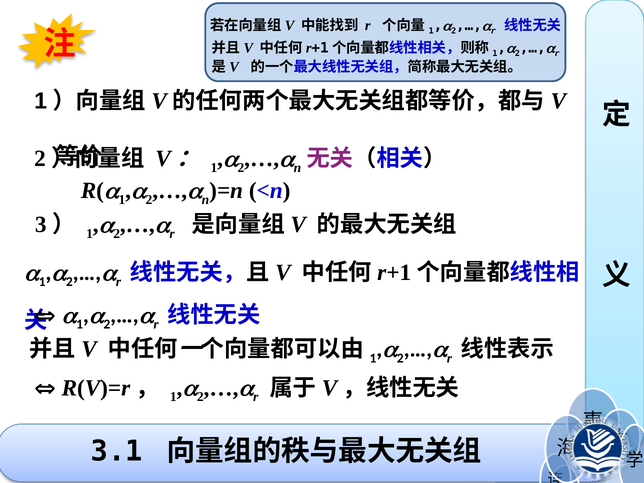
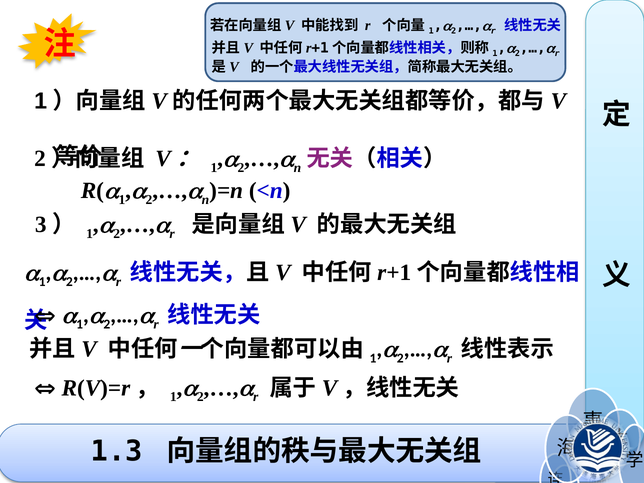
3.1: 3.1 -> 1.3 (117, 451)
